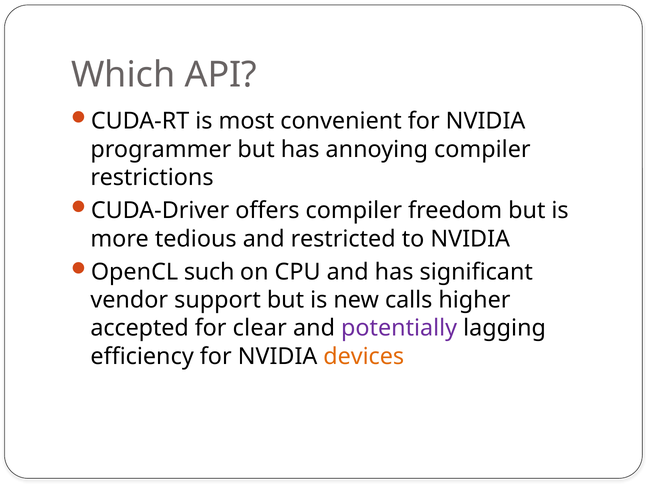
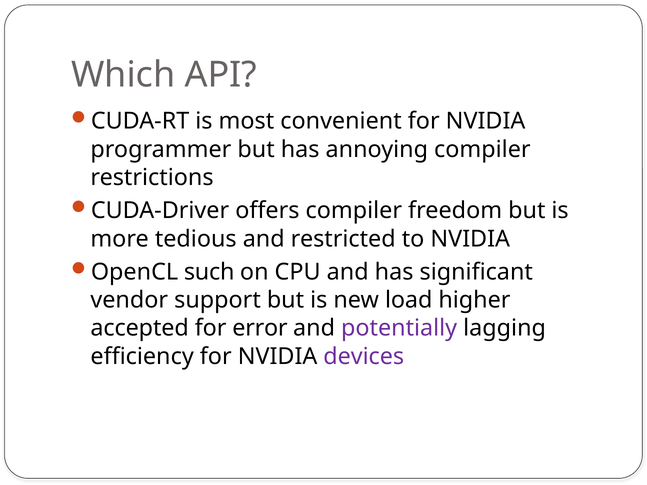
calls: calls -> load (409, 300)
clear: clear -> error (260, 328)
devices colour: orange -> purple (364, 357)
